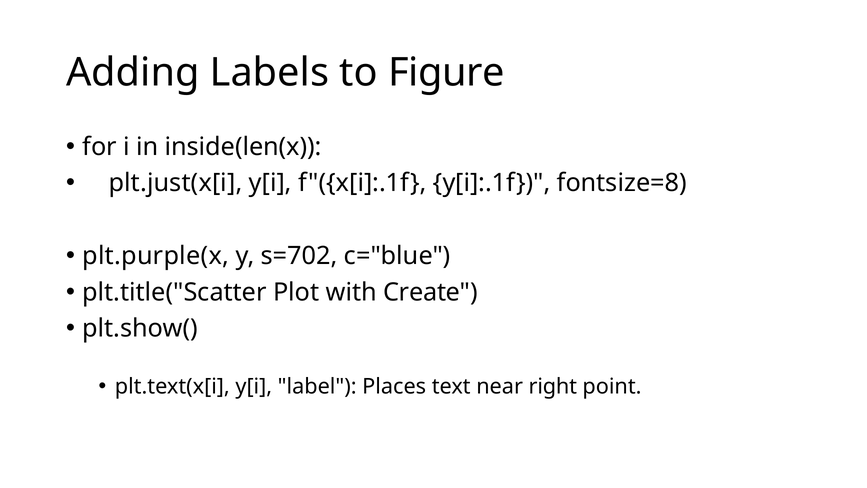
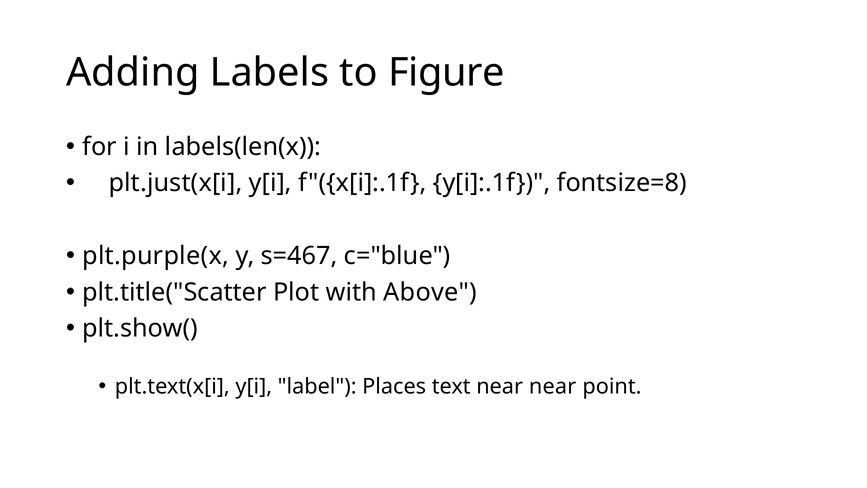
inside(len(x: inside(len(x -> labels(len(x (243, 147)
s=702: s=702 -> s=467 (299, 256)
Create: Create -> Above (430, 292)
near right: right -> near (553, 386)
